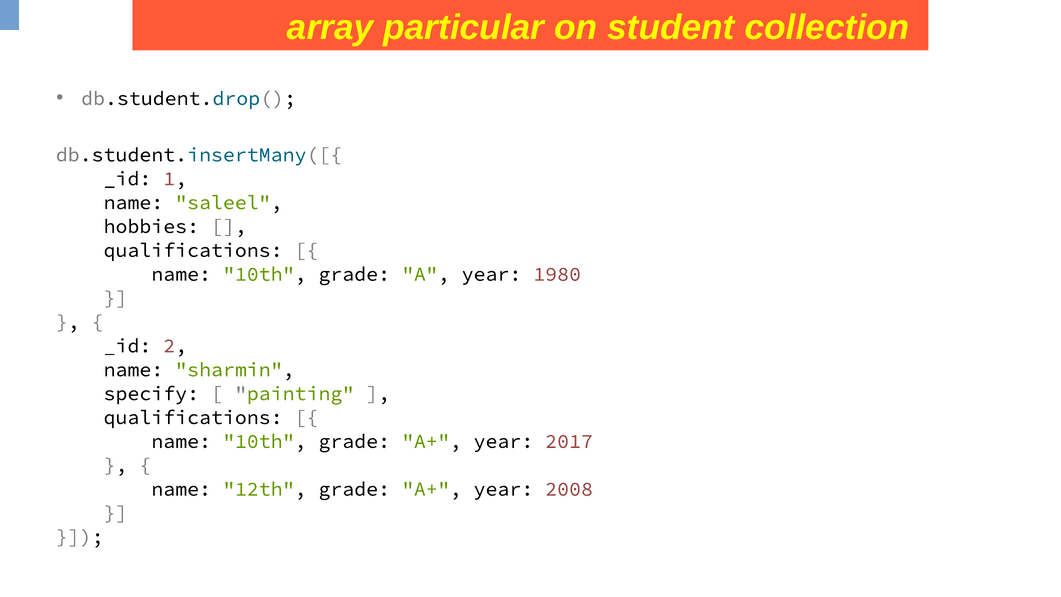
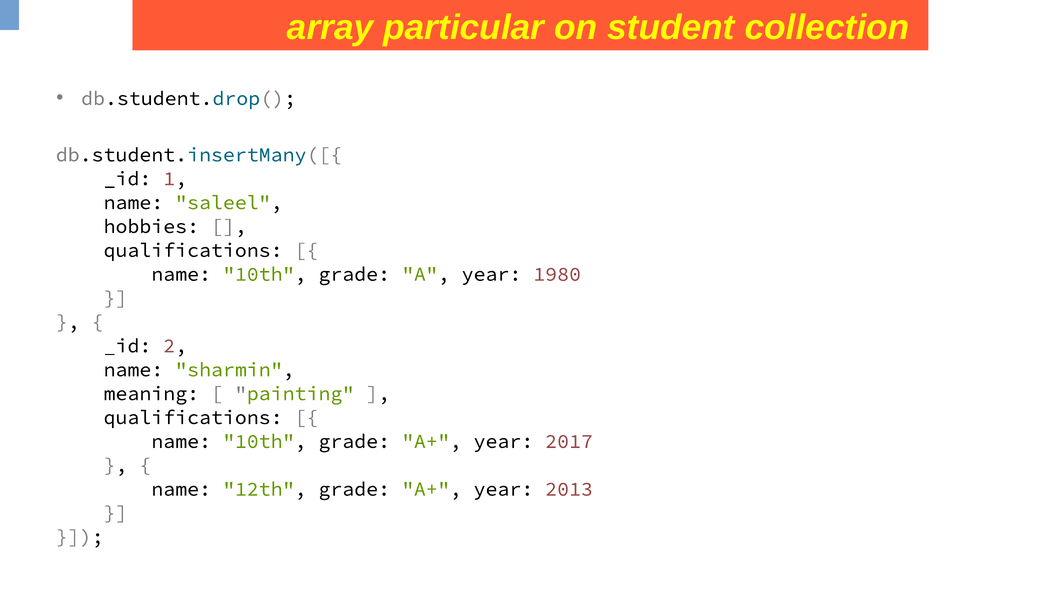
specify: specify -> meaning (151, 393)
2008: 2008 -> 2013 (569, 489)
